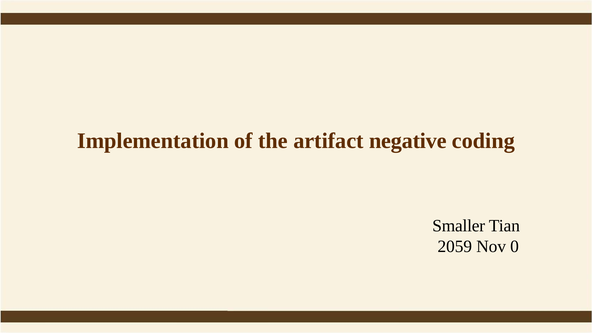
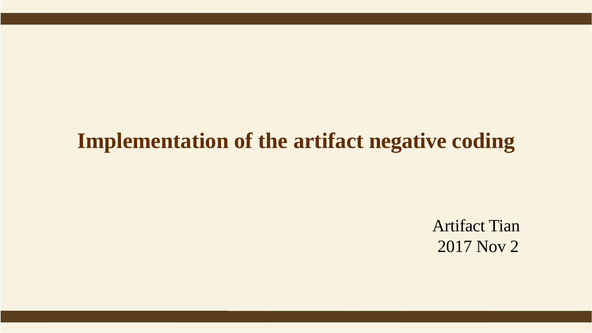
Smaller: Smaller -> Artifact (459, 226)
2059: 2059 -> 2017 (455, 246)
0: 0 -> 2 (515, 246)
